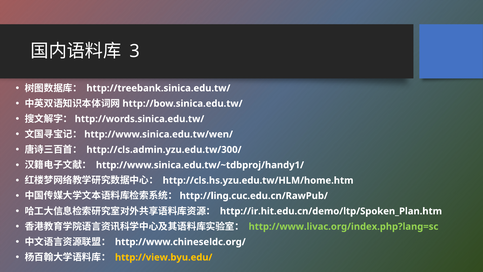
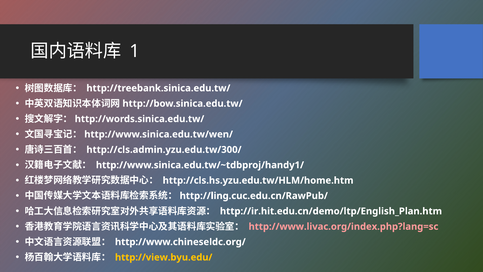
3: 3 -> 1 (135, 51)
http://ir.hit.edu.cn/demo/ltp/Spoken_Plan.htm: http://ir.hit.edu.cn/demo/ltp/Spoken_Plan.htm -> http://ir.hit.edu.cn/demo/ltp/English_Plan.htm (331, 211)
http://www.livac.org/index.php?lang=sc colour: light green -> pink (343, 226)
